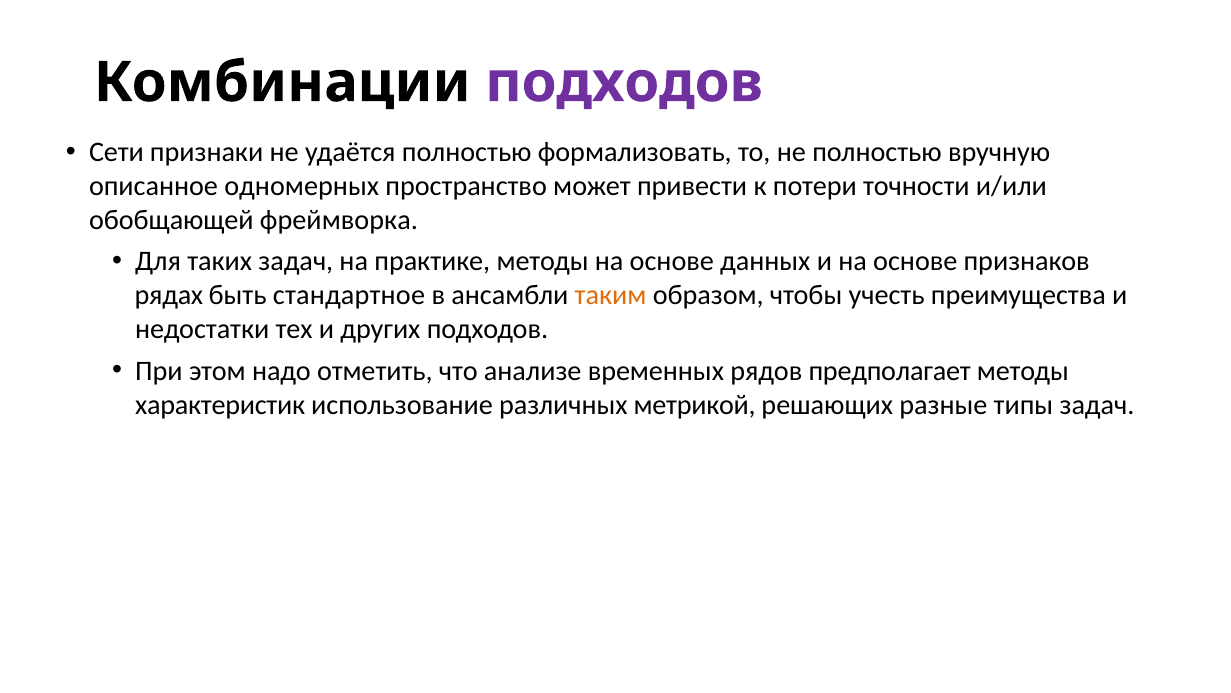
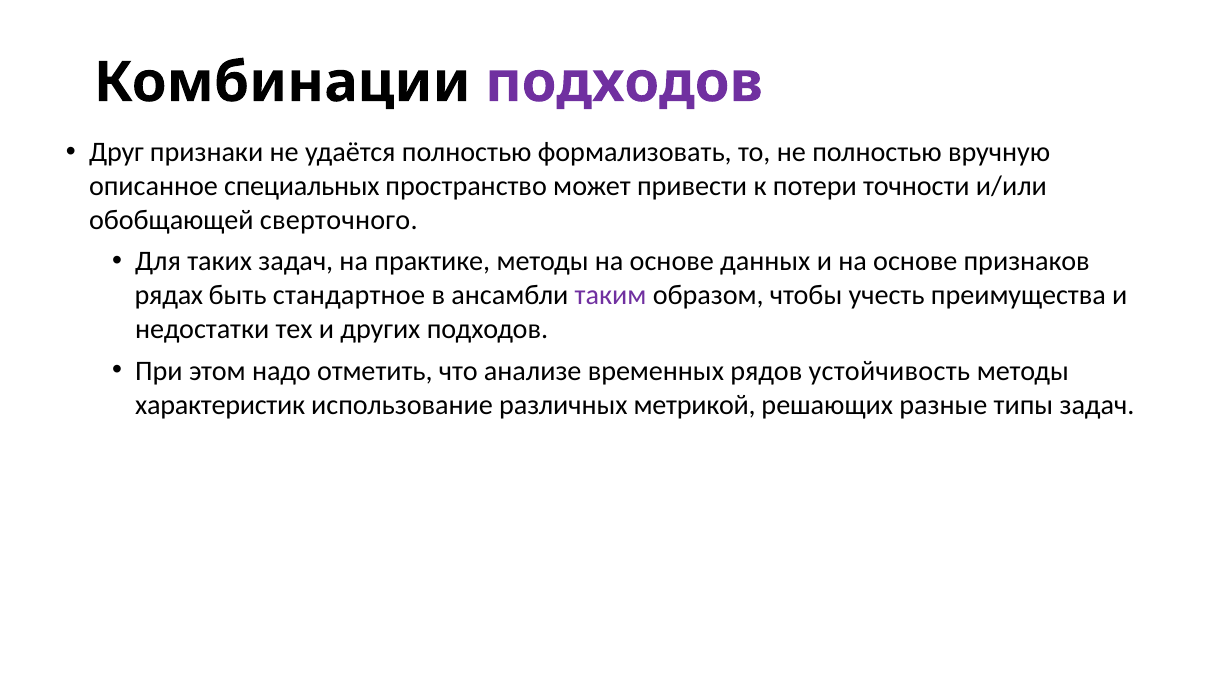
Сети: Сети -> Друг (116, 152)
одномерных: одномерных -> специальных (302, 186)
фреймворка: фреймворка -> сверточного (339, 220)
таким colour: orange -> purple (611, 295)
предполагает: предполагает -> устойчивость (889, 371)
